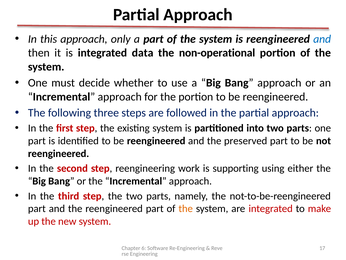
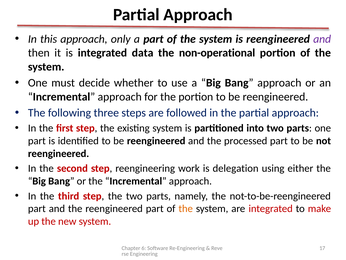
and colour: blue -> purple (322, 39)
preserved: preserved -> processed (246, 141)
supporting: supporting -> delegation (236, 168)
